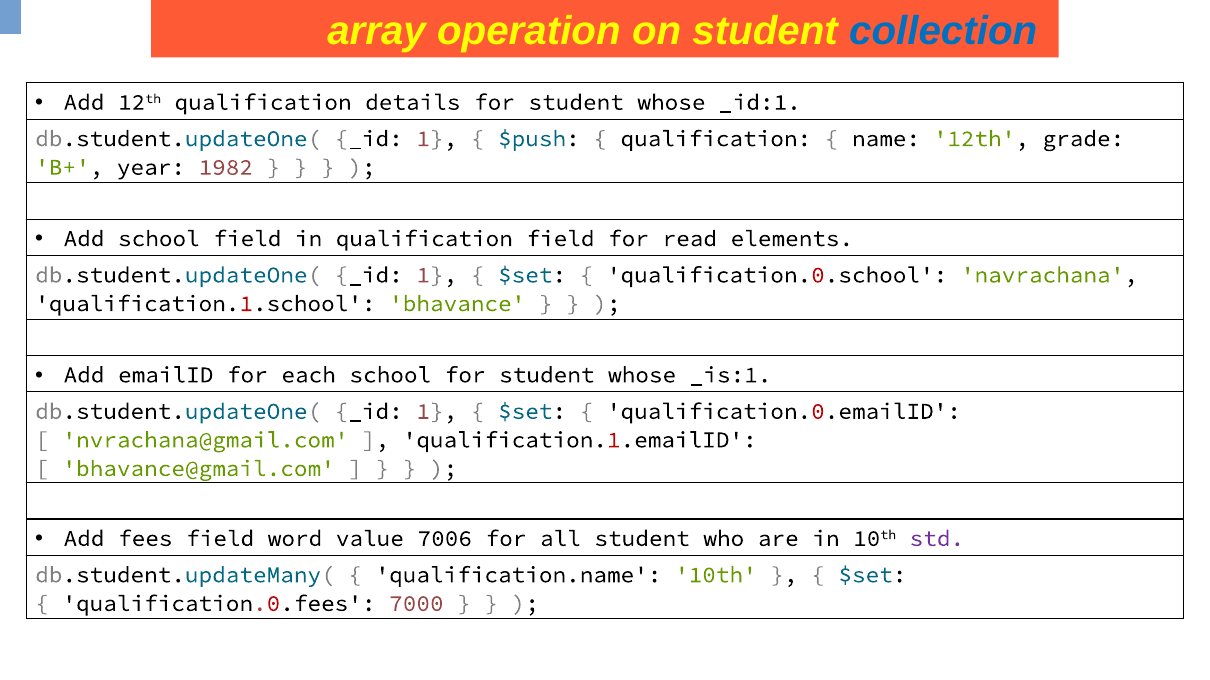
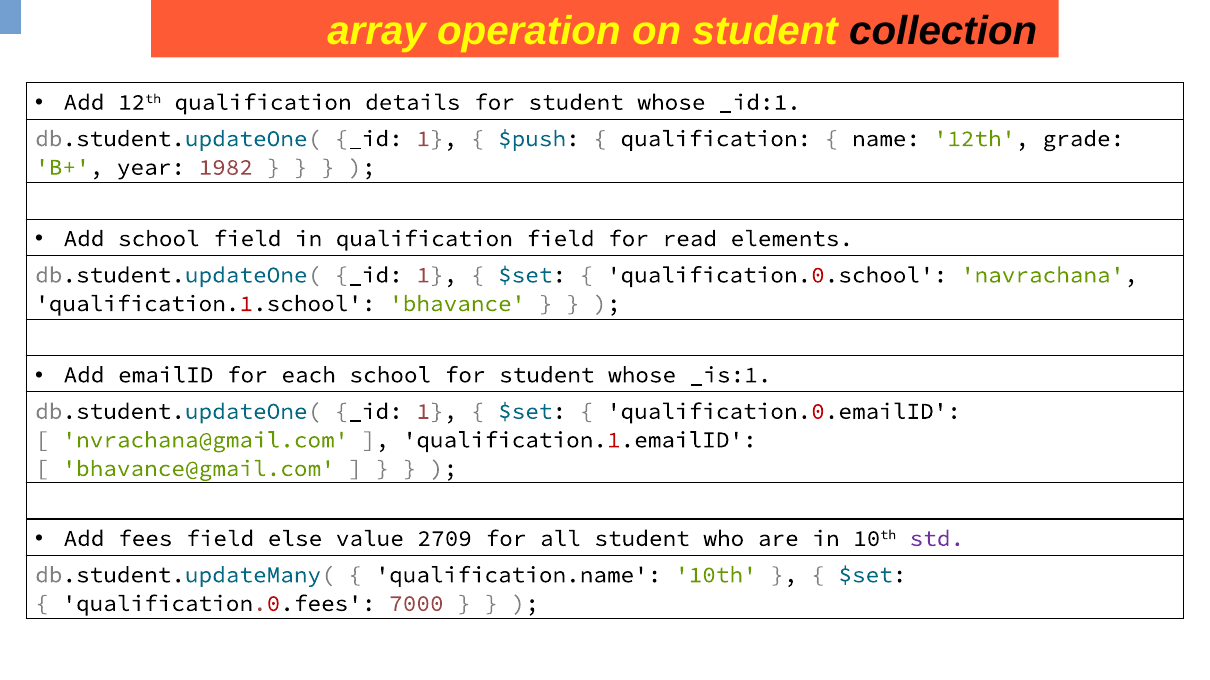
collection colour: blue -> black (943, 31)
word: word -> else (295, 539)
7006: 7006 -> 2709 (445, 539)
